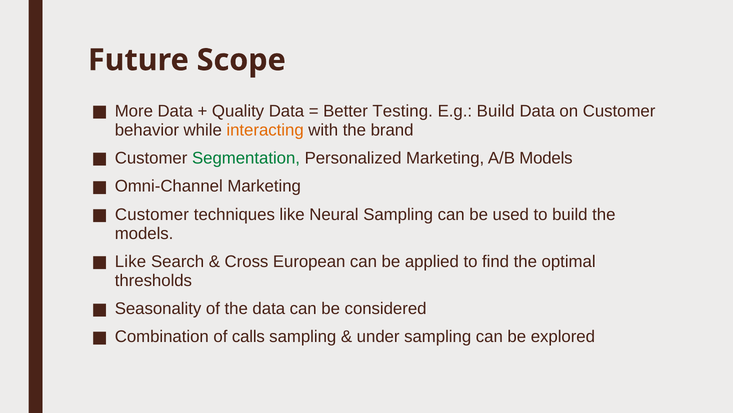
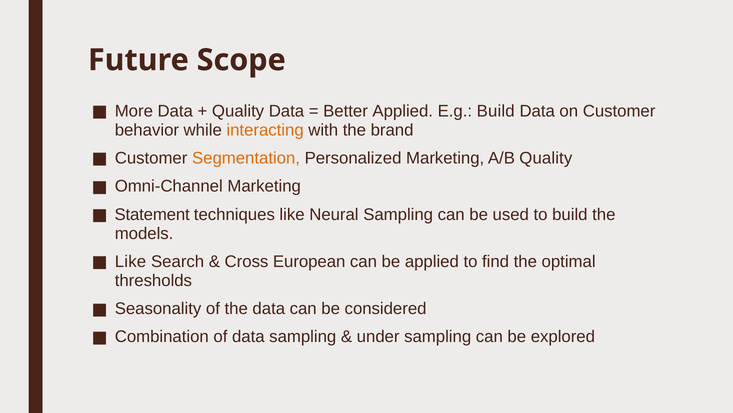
Better Testing: Testing -> Applied (403, 111)
Segmentation colour: green -> orange (246, 158)
A/B Models: Models -> Quality (546, 158)
Customer: Customer -> Statement (152, 214)
of calls: calls -> data (248, 336)
